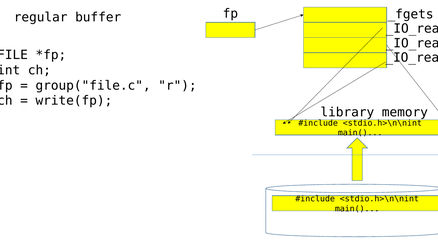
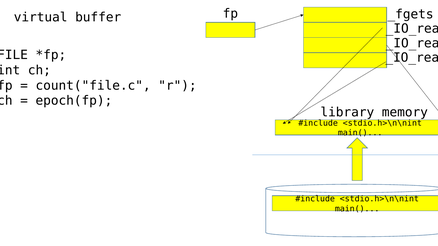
regular: regular -> virtual (41, 17)
group("file.c: group("file.c -> count("file.c (93, 86)
write(fp: write(fp -> epoch(fp (74, 101)
